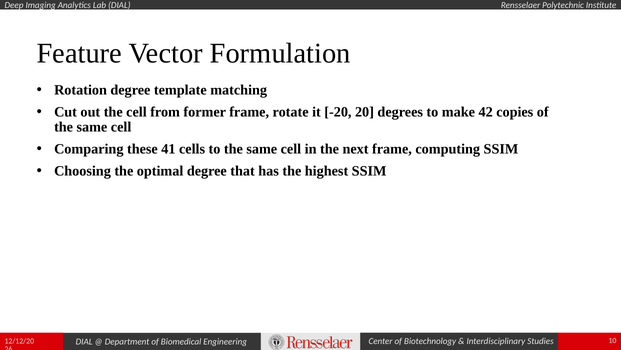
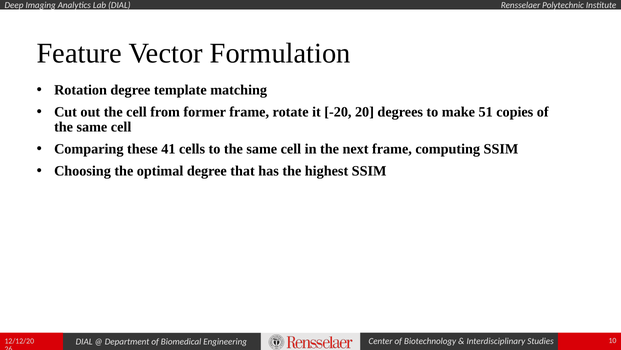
42: 42 -> 51 (486, 112)
